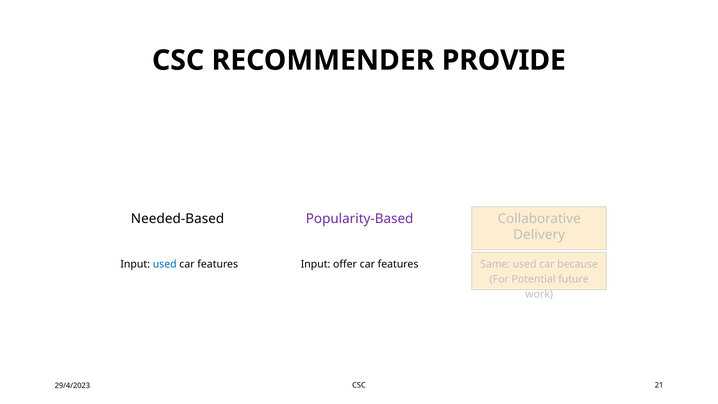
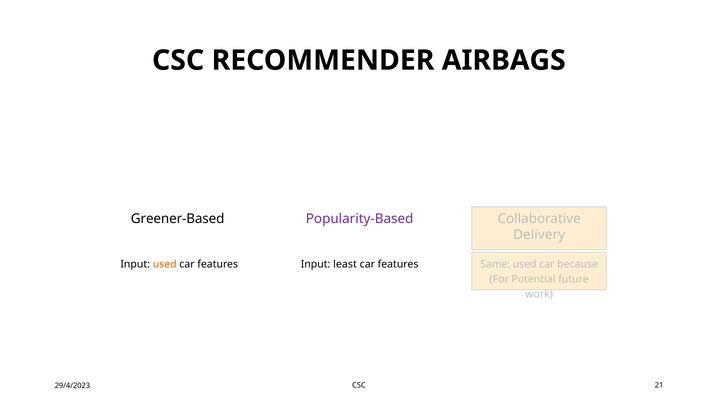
PROVIDE: PROVIDE -> AIRBAGS (504, 60)
Needed-Based: Needed-Based -> Greener-Based (178, 219)
used colour: blue -> orange (165, 264)
offer: offer -> least (345, 264)
